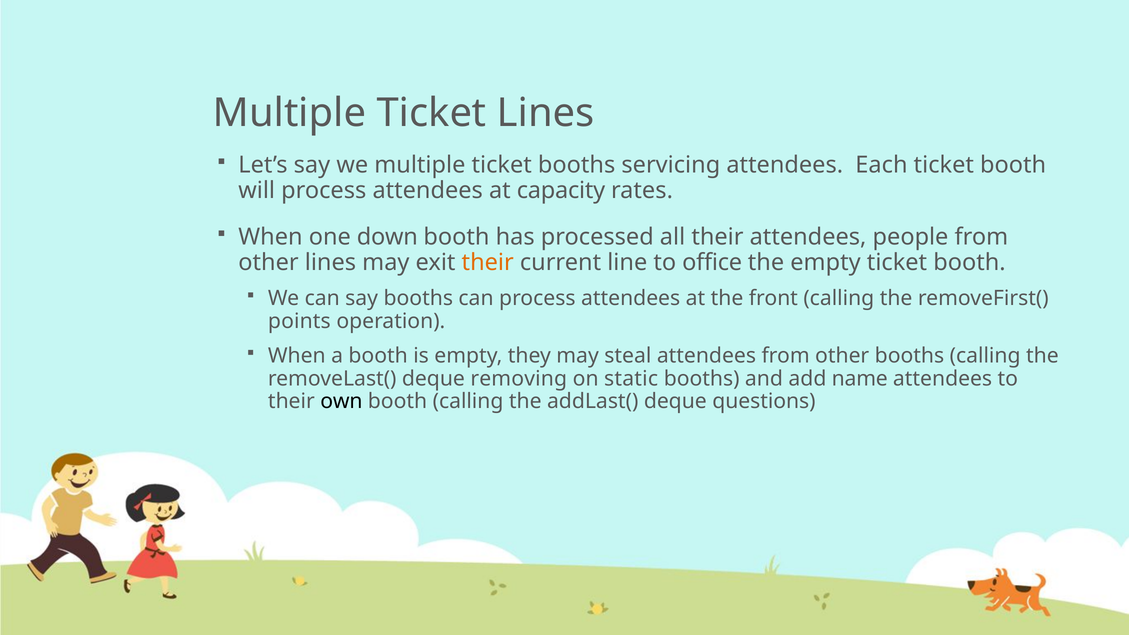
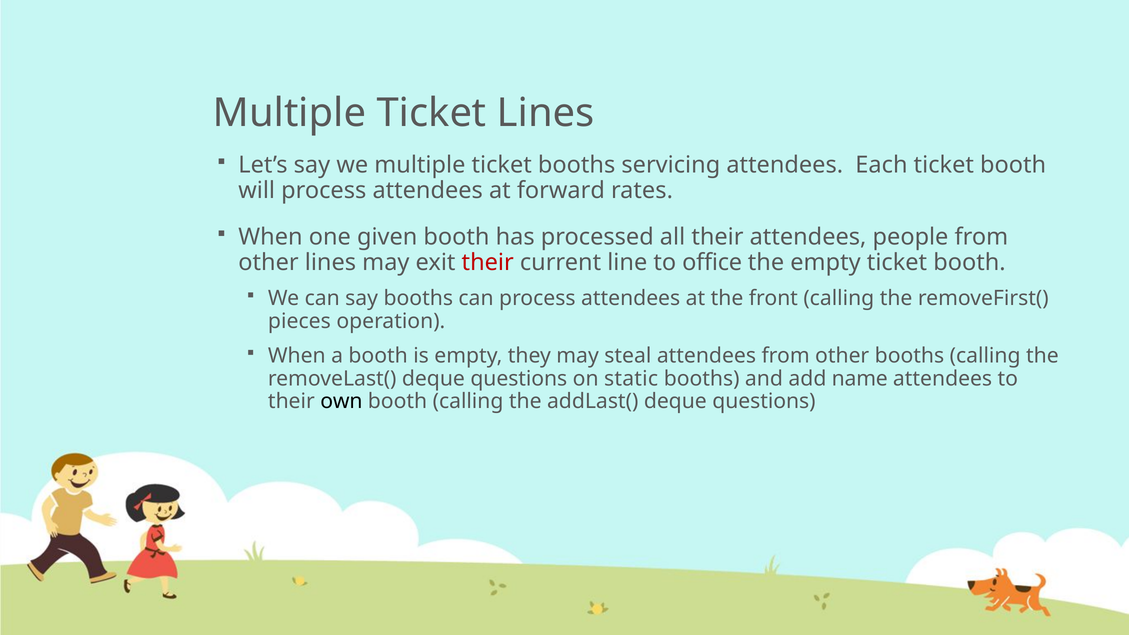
capacity: capacity -> forward (561, 190)
down: down -> given (387, 237)
their colour: orange -> red (488, 262)
points: points -> pieces (299, 321)
removeLast( deque removing: removing -> questions (519, 379)
